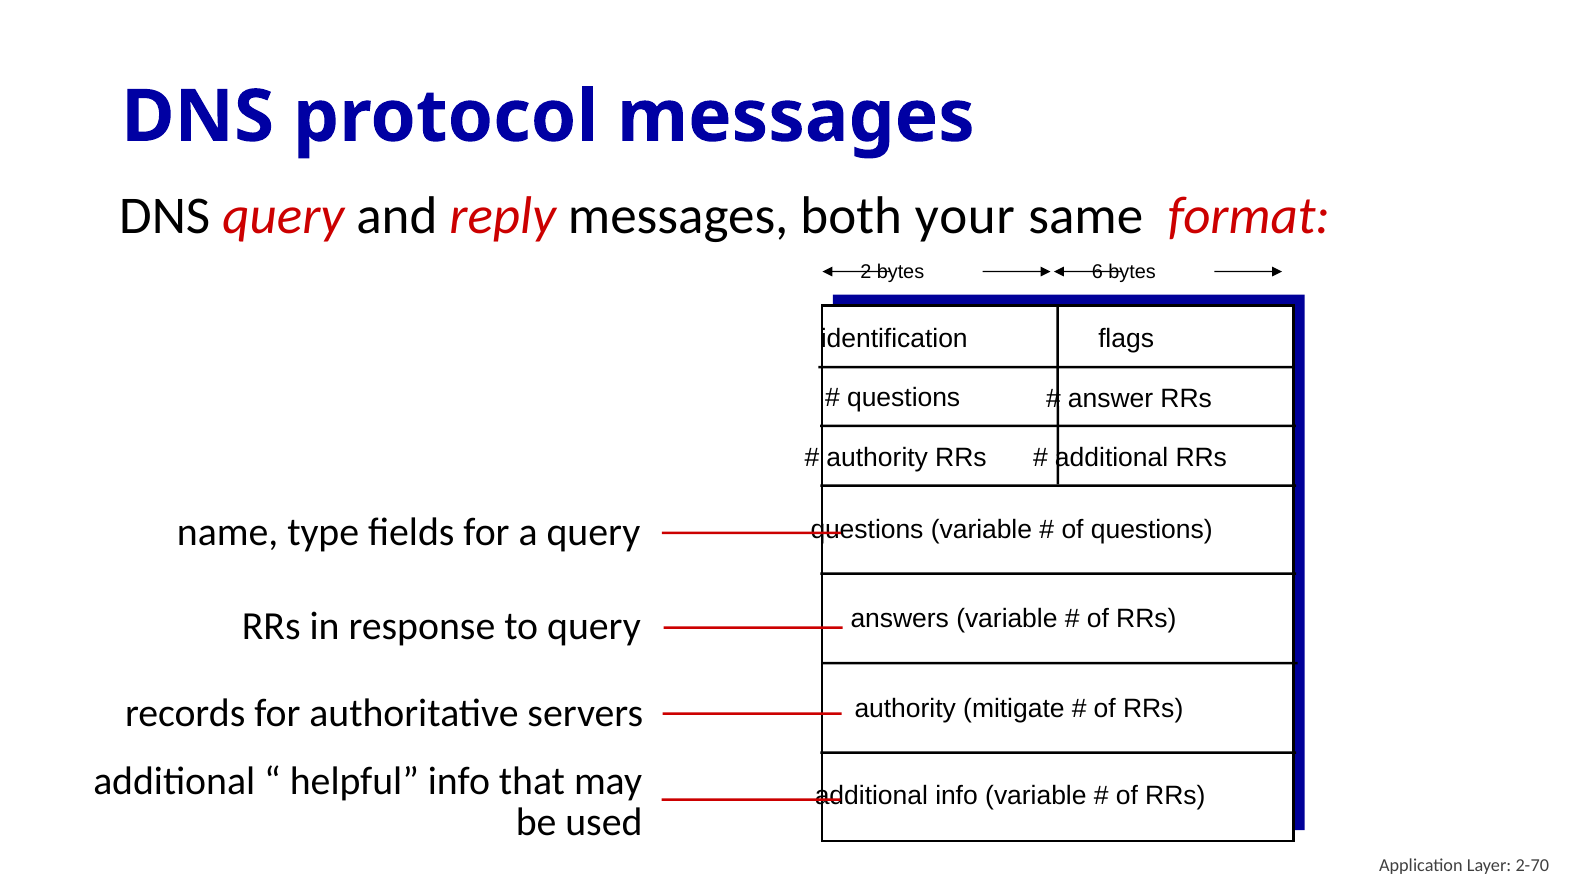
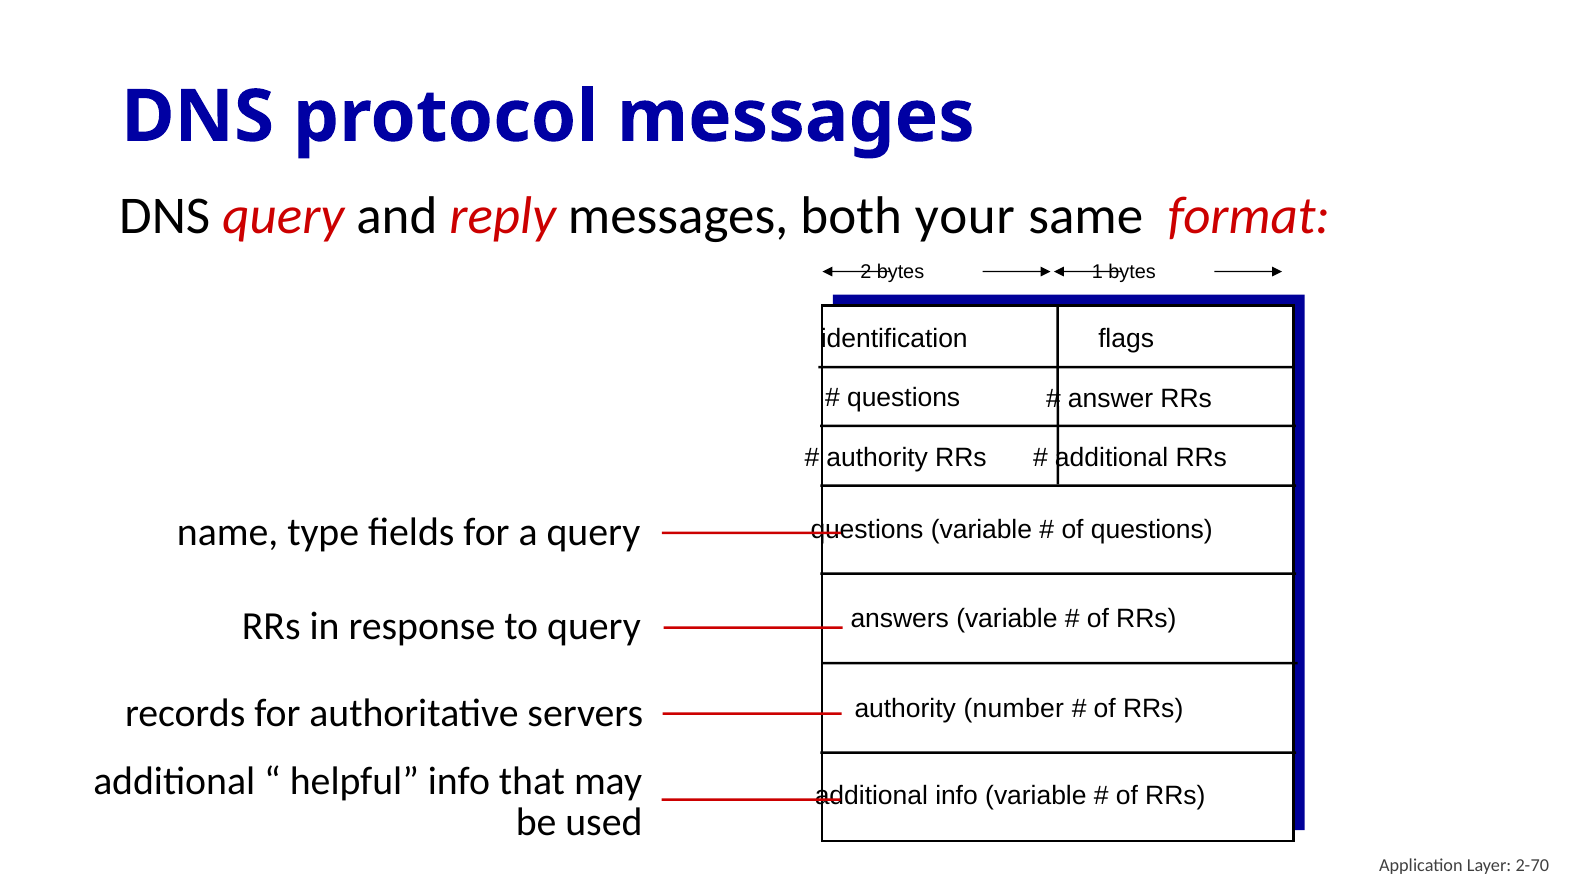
6: 6 -> 1 (1097, 272)
mitigate: mitigate -> number (1014, 709)
